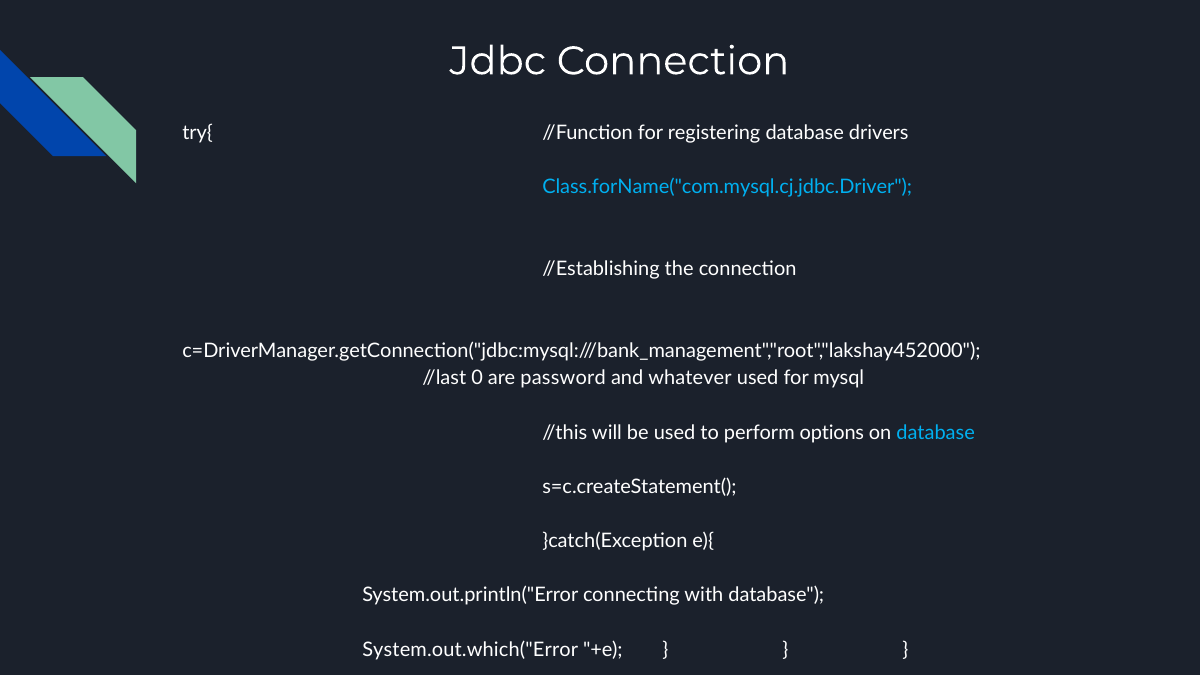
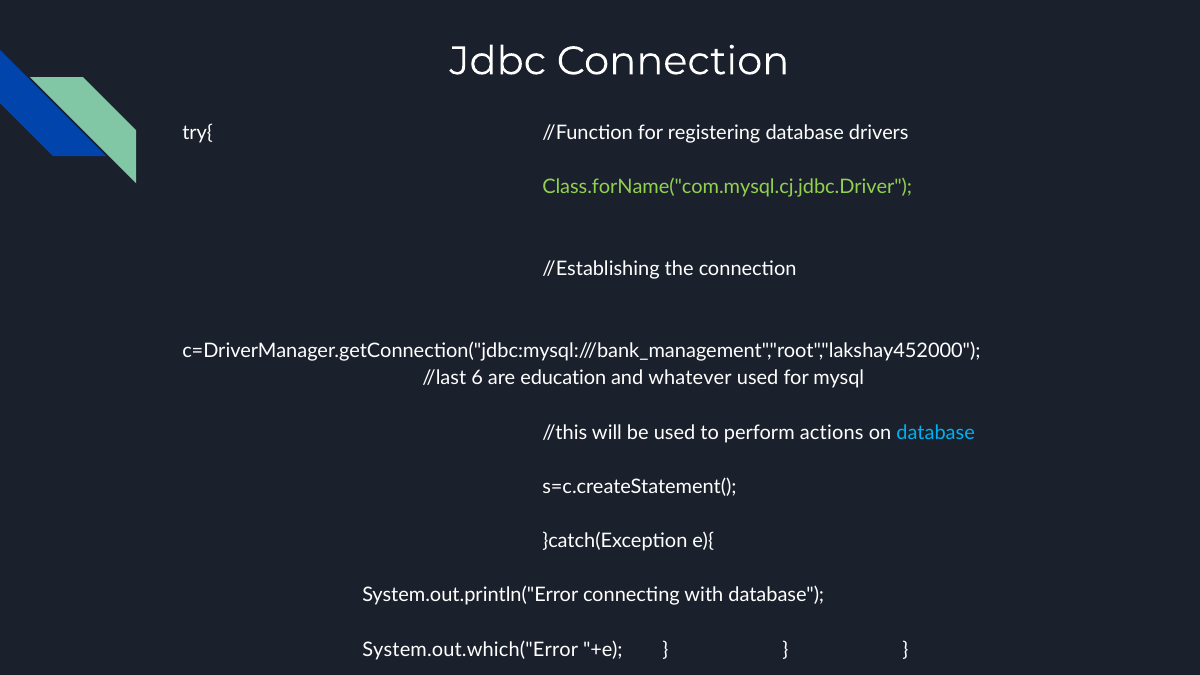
Class.forName("com.mysql.cj.jdbc.Driver colour: light blue -> light green (727, 187)
0: 0 -> 6 (477, 378)
password: password -> education (563, 378)
options: options -> actions (832, 433)
